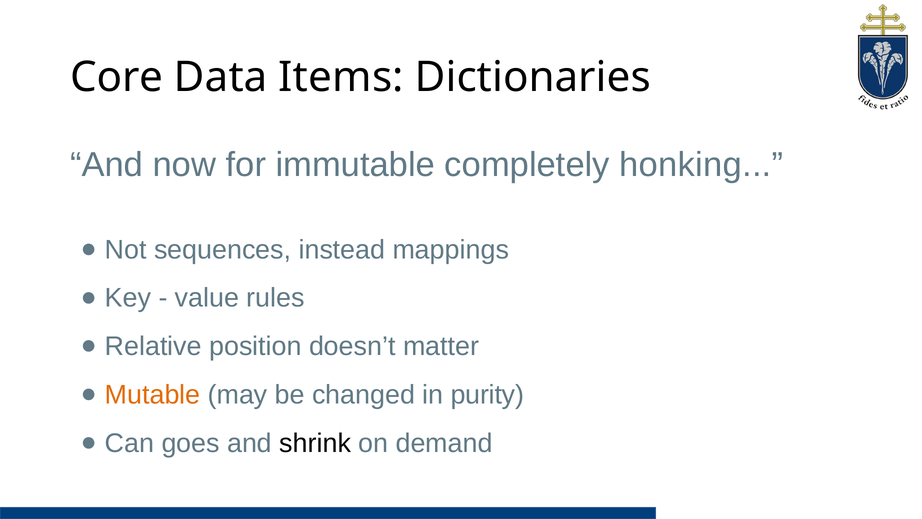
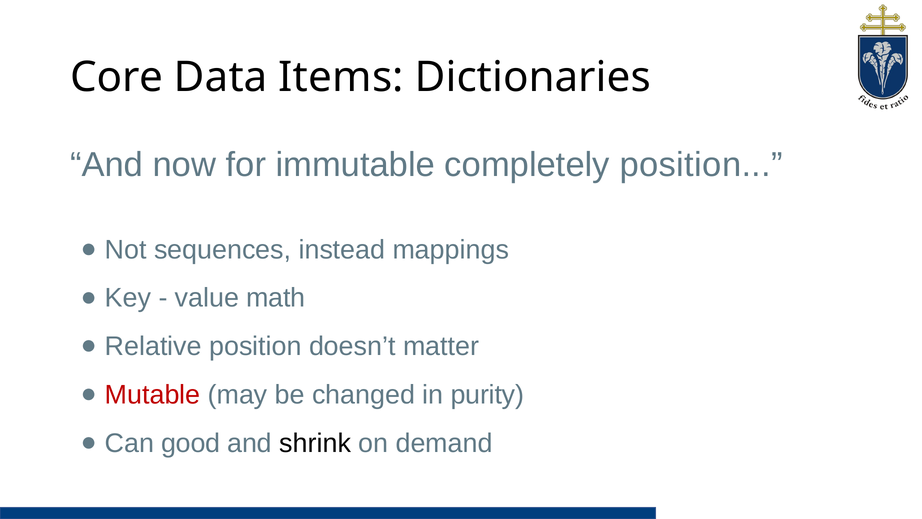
completely honking: honking -> position (701, 165)
rules: rules -> math (276, 298)
Mutable colour: orange -> red (153, 395)
goes: goes -> good (191, 443)
